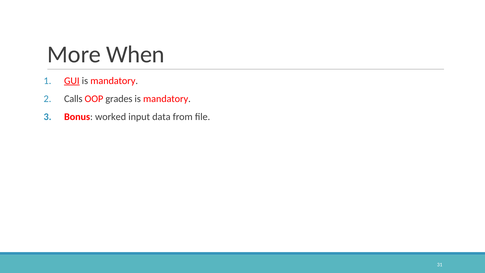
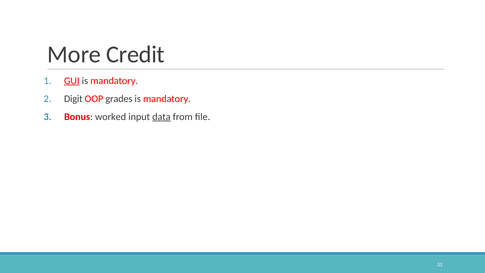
When: When -> Credit (135, 54)
Calls: Calls -> Digit (73, 99)
data underline: none -> present (161, 117)
